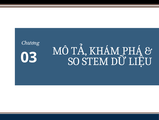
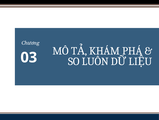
STEM: STEM -> LUÔN (95, 61)
